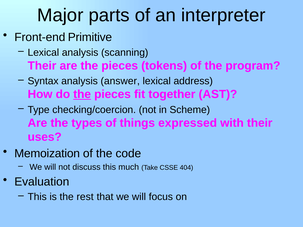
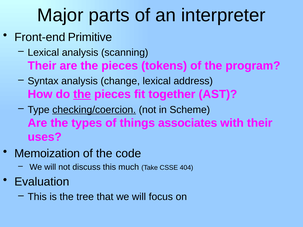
answer: answer -> change (120, 81)
checking/coercion underline: none -> present (94, 110)
expressed: expressed -> associates (188, 123)
rest: rest -> tree (85, 197)
